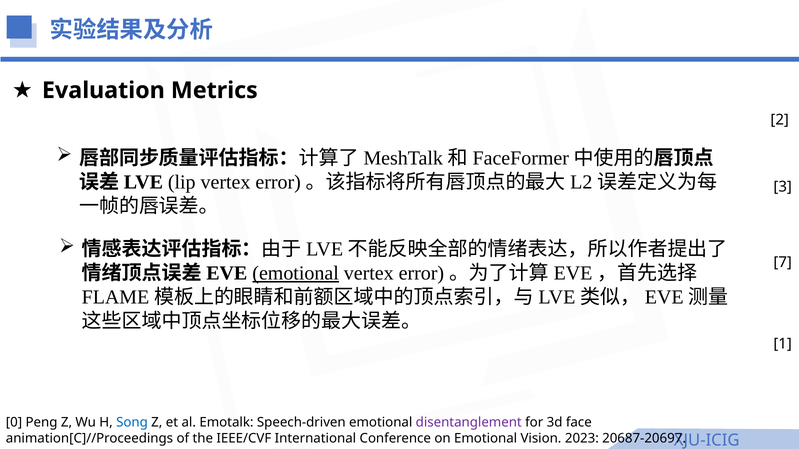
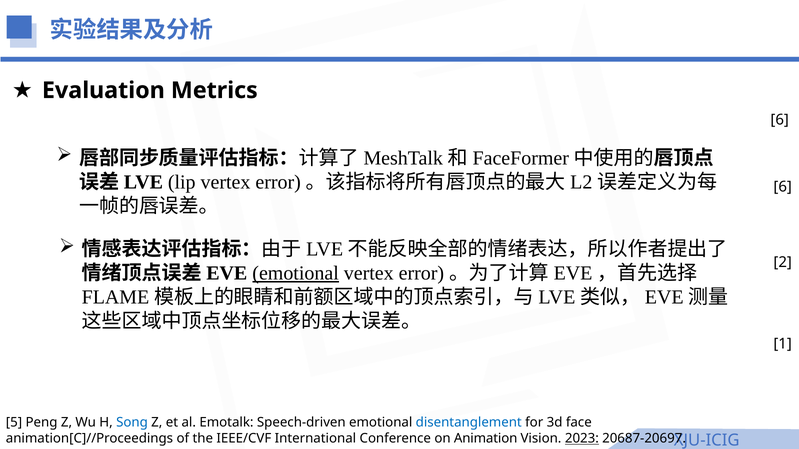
2: 2 -> 6 (780, 120)
3: 3 -> 6 (783, 187)
7: 7 -> 2 (783, 263)
0: 0 -> 5 (14, 423)
disentanglement colour: purple -> blue (469, 423)
on Emotional: Emotional -> Animation (486, 439)
2023 underline: none -> present (582, 439)
